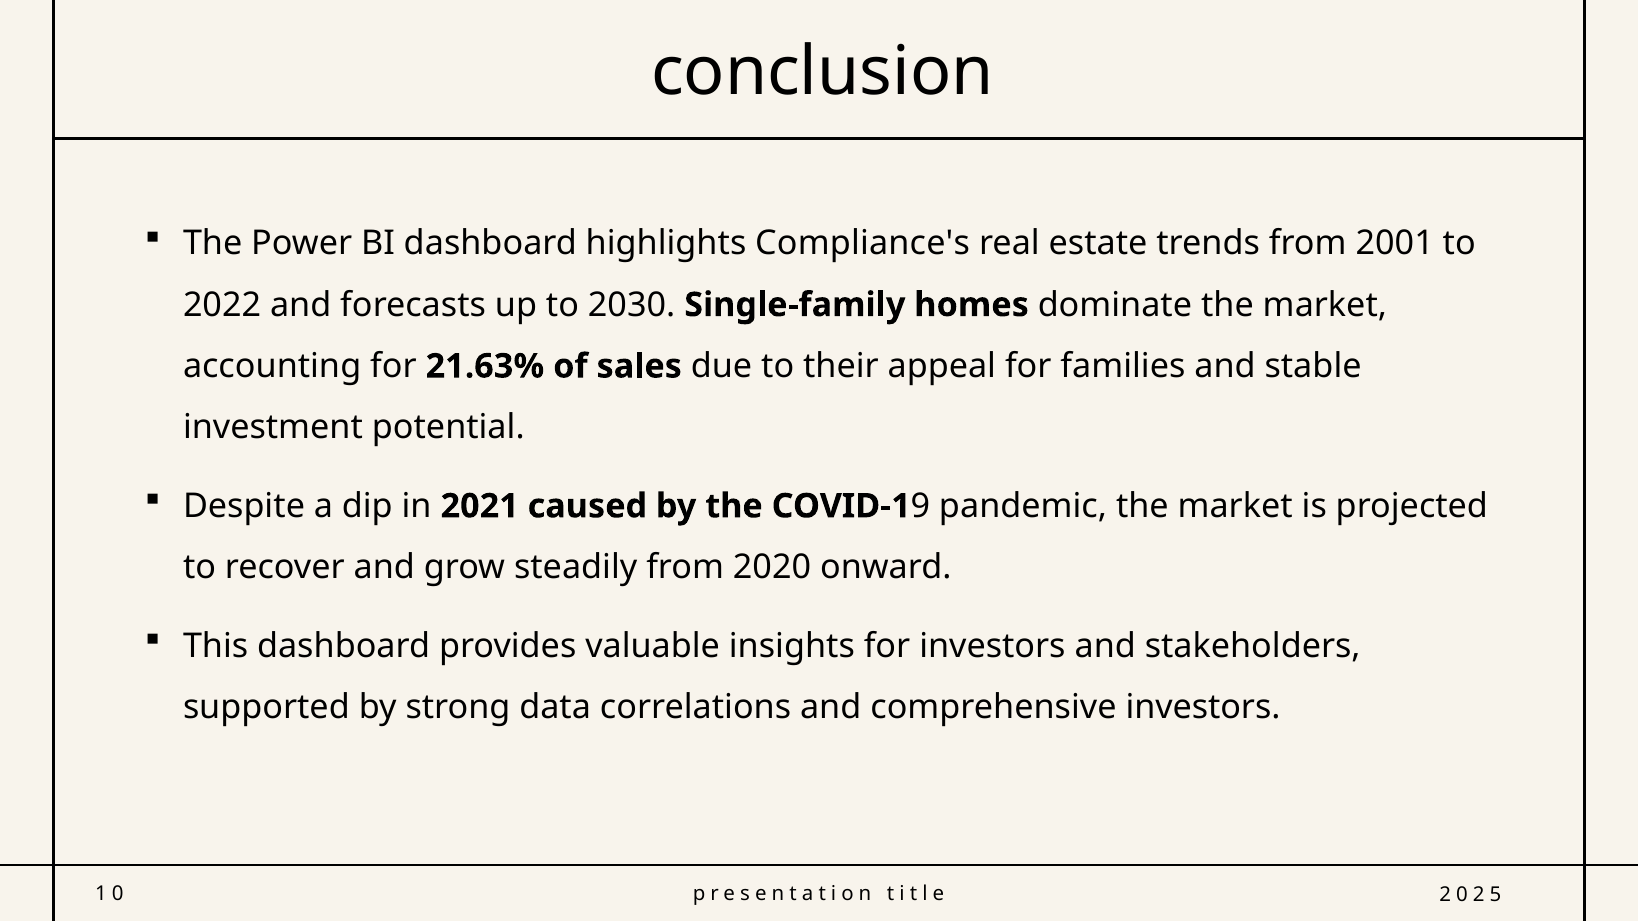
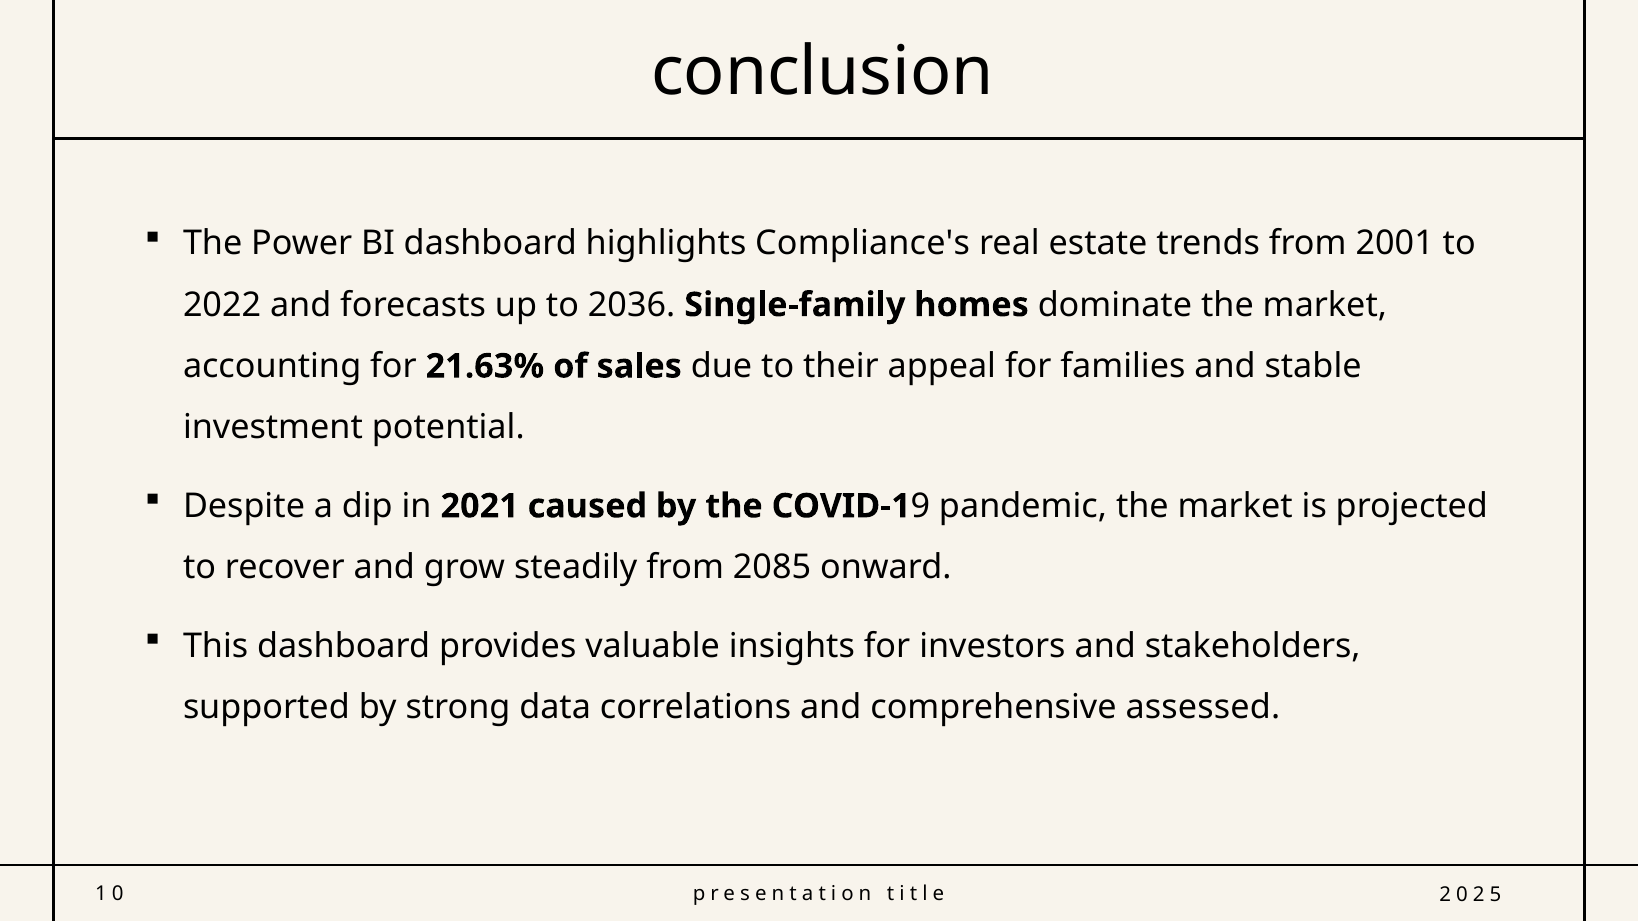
2030: 2030 -> 2036 (632, 305)
2020: 2020 -> 2085 (772, 568)
comprehensive investors: investors -> assessed (1203, 708)
